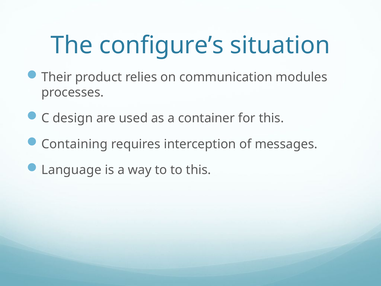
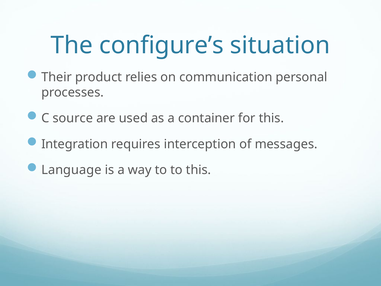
modules: modules -> personal (302, 77)
design: design -> source (73, 118)
Containing: Containing -> Integration (75, 144)
